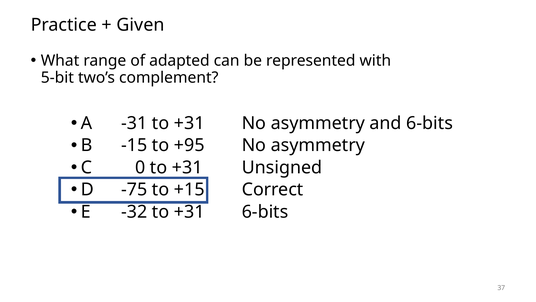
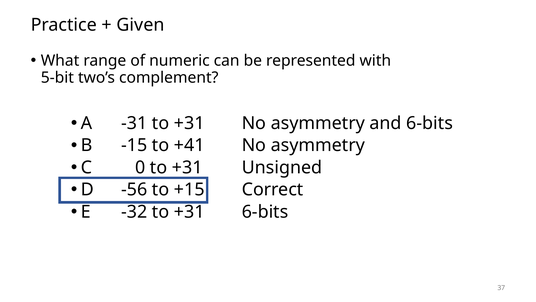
adapted: adapted -> numeric (179, 61)
+95: +95 -> +41 (189, 145)
-75: -75 -> -56 (134, 189)
